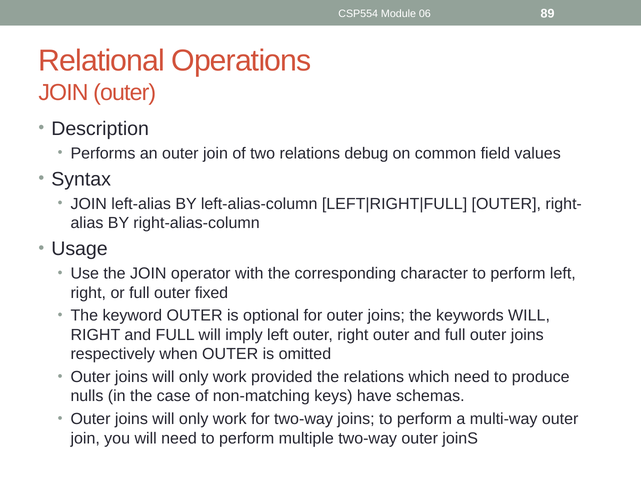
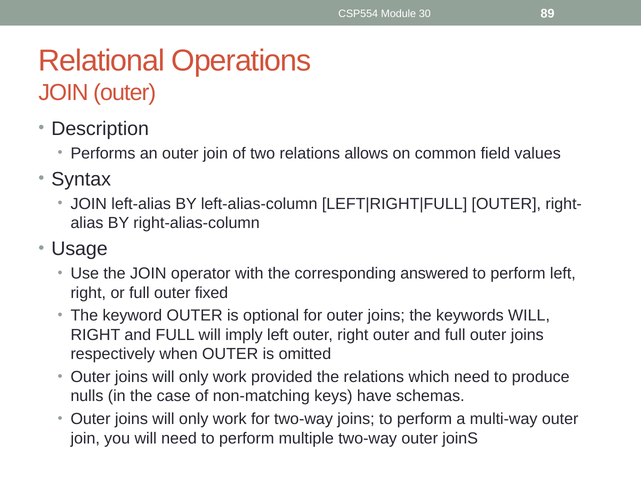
06: 06 -> 30 (425, 14)
debug: debug -> allows (366, 153)
character: character -> answered (434, 273)
